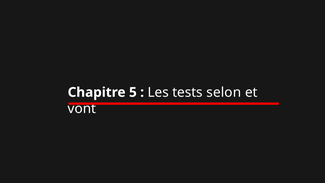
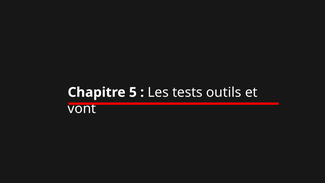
selon: selon -> outils (224, 92)
